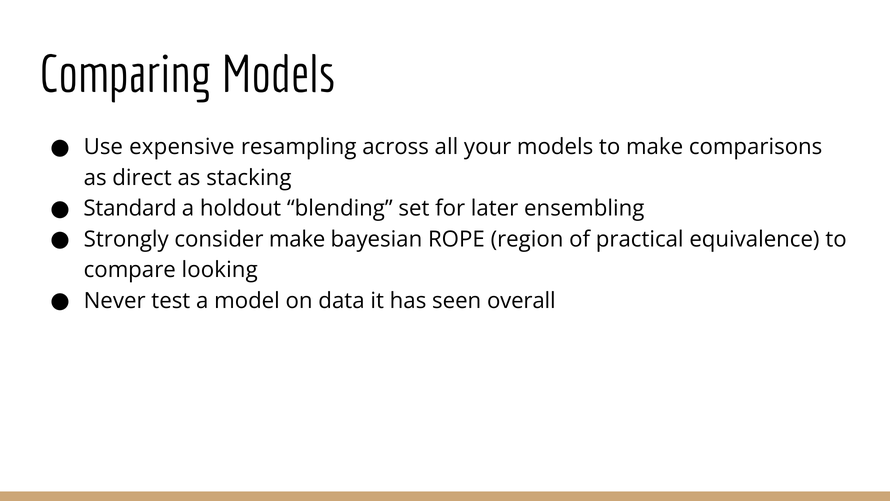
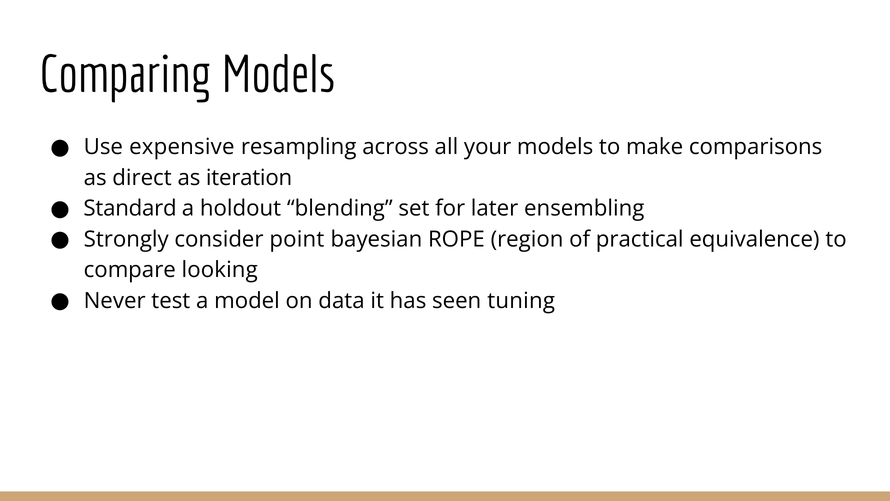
stacking: stacking -> iteration (249, 178)
consider make: make -> point (297, 239)
overall: overall -> tuning (521, 301)
